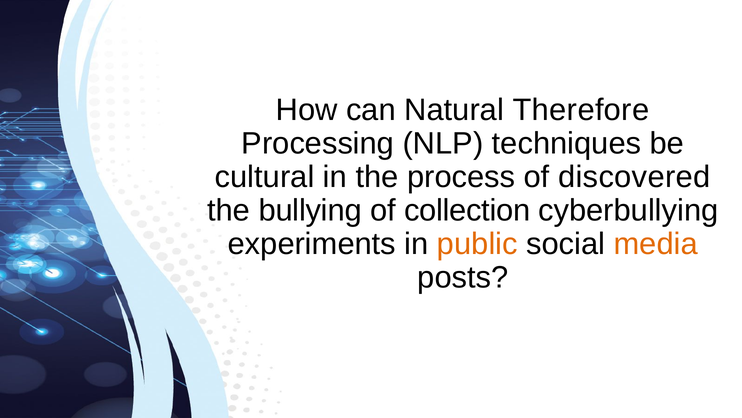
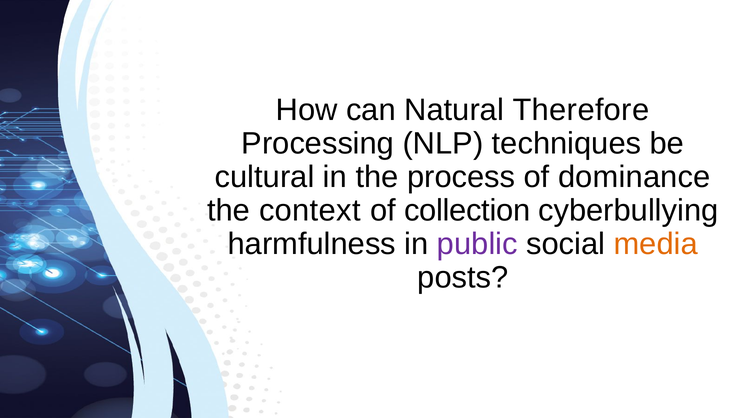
discovered: discovered -> dominance (634, 177)
bullying: bullying -> context (310, 210)
experiments: experiments -> harmfulness (312, 244)
public colour: orange -> purple (477, 244)
